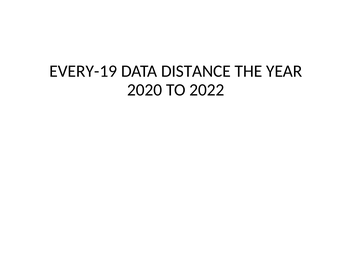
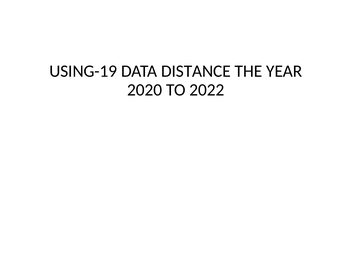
EVERY-19: EVERY-19 -> USING-19 (83, 71)
